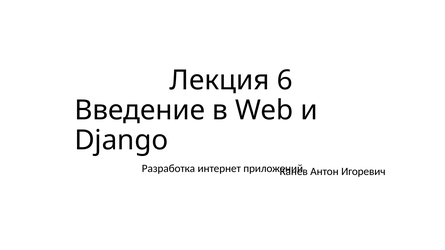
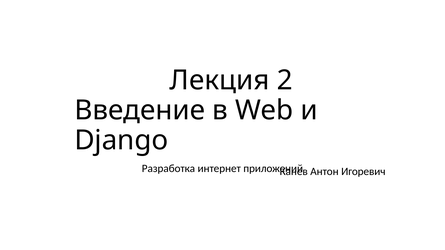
6: 6 -> 2 (285, 80)
